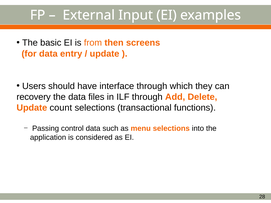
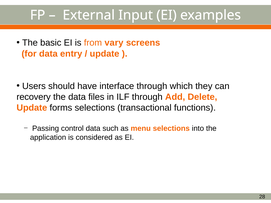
then: then -> vary (114, 43)
count: count -> forms (61, 108)
